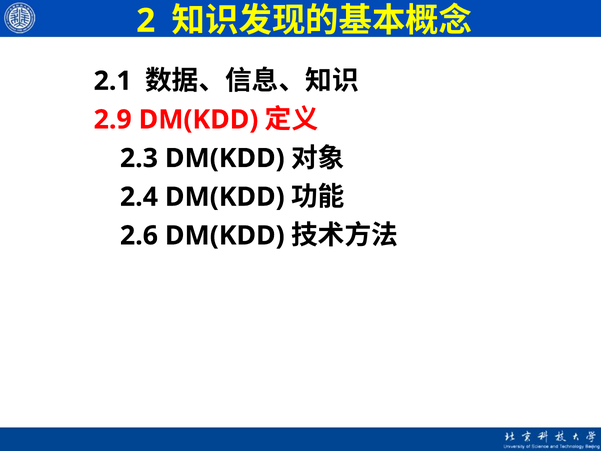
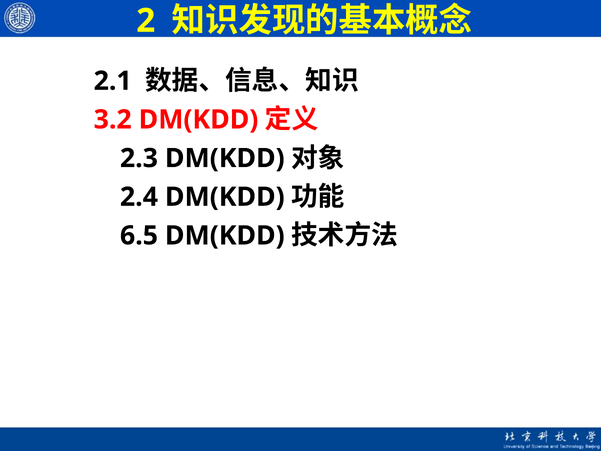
2.9: 2.9 -> 3.2 (113, 120)
2.6: 2.6 -> 6.5 (139, 235)
